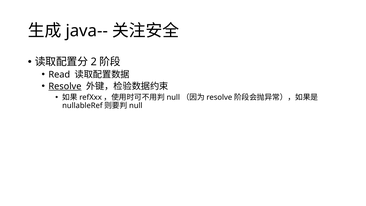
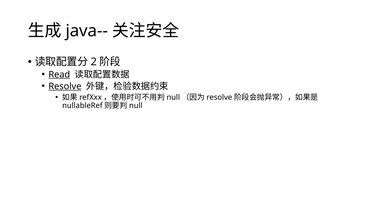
Read underline: none -> present (59, 74)
